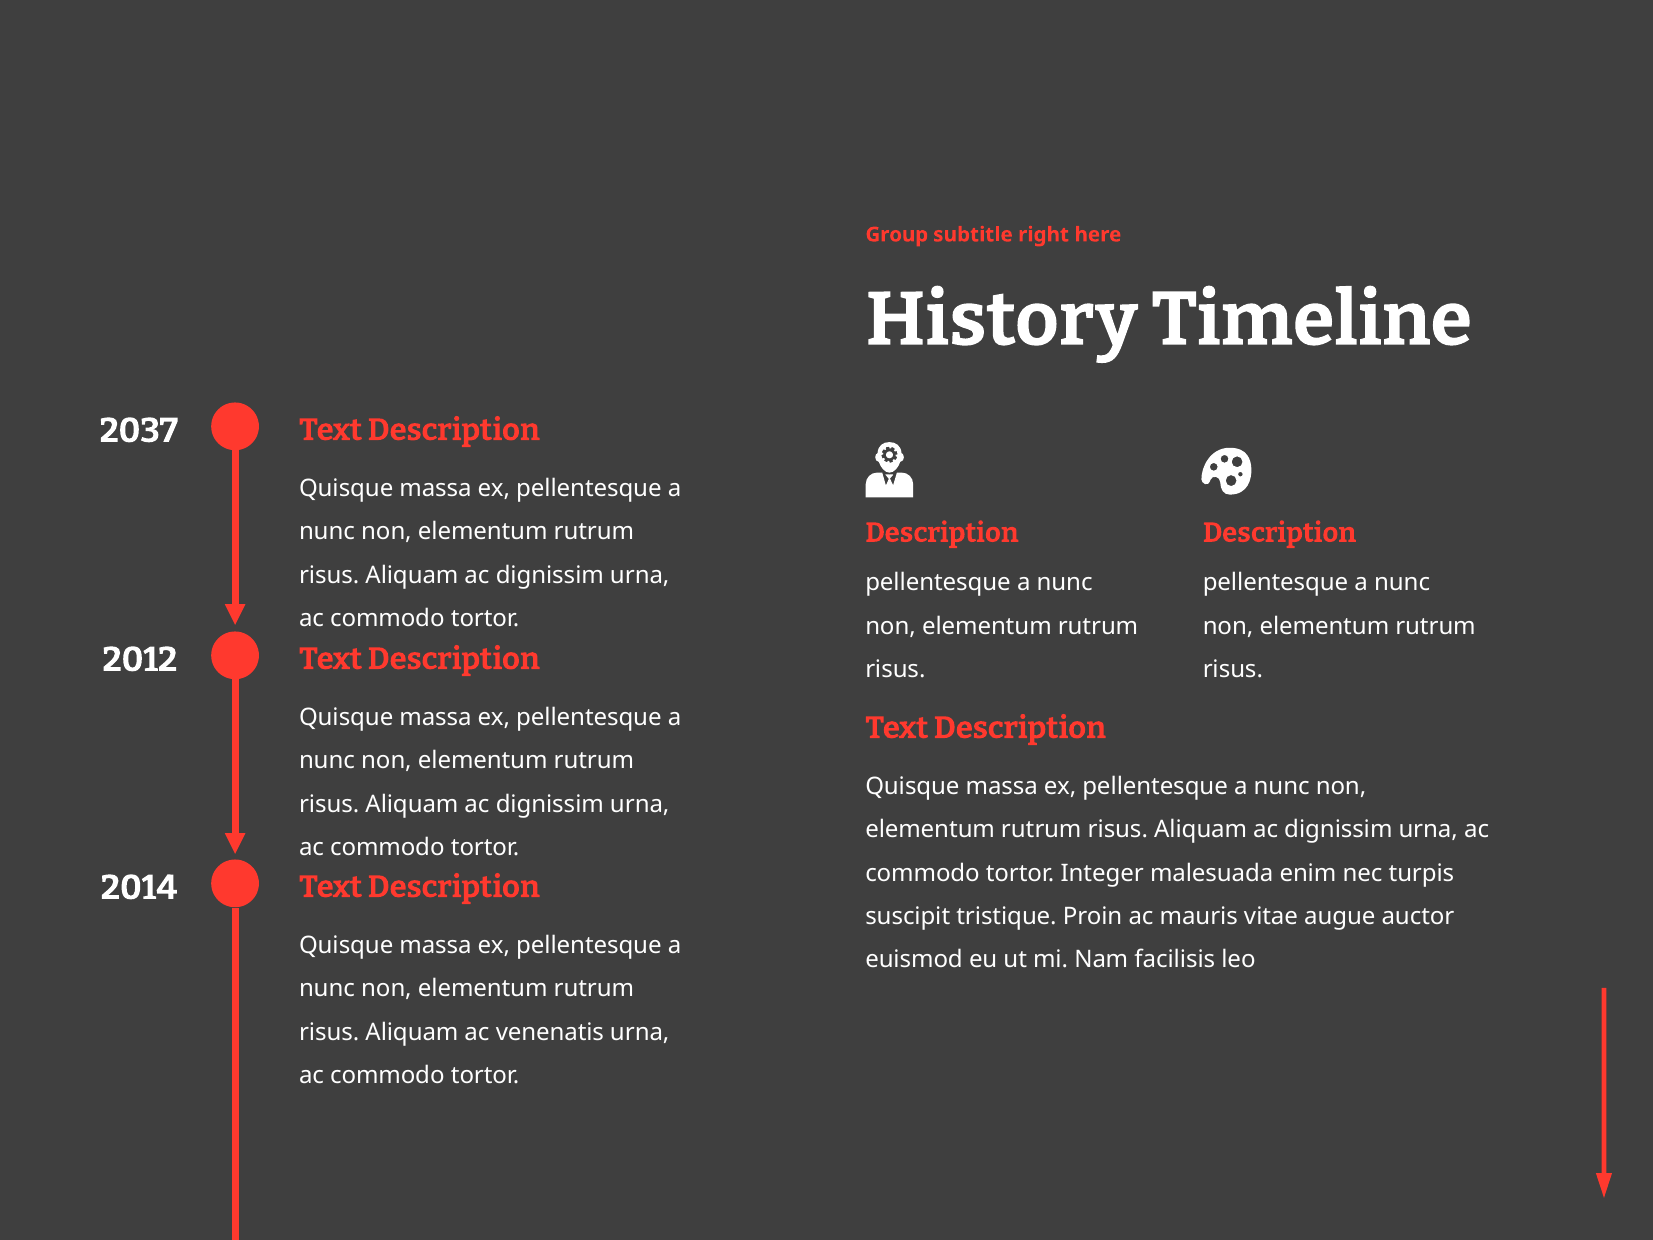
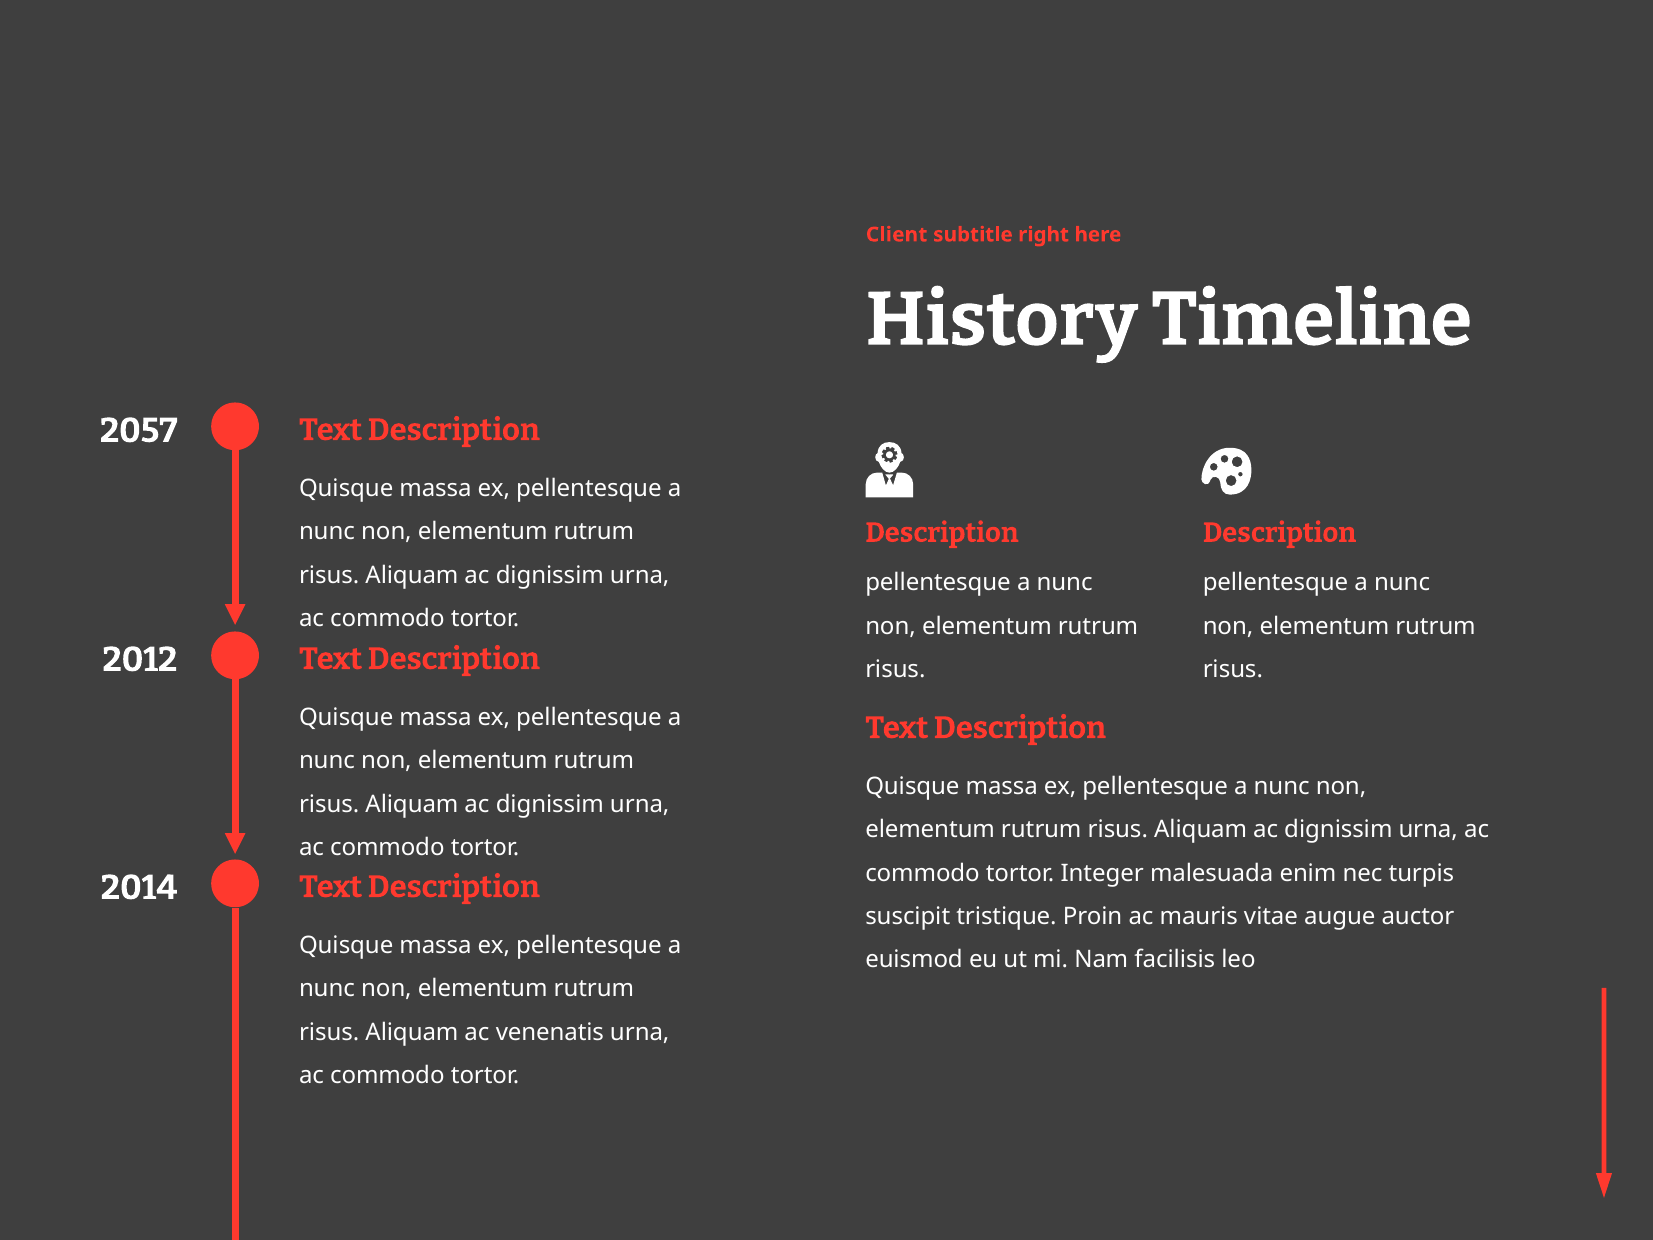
Group: Group -> Client (897, 235)
2037: 2037 -> 2057 (139, 431)
